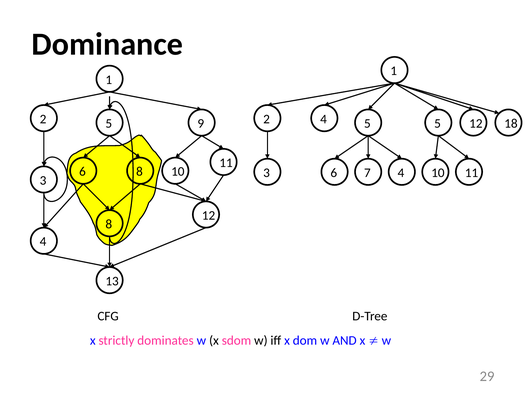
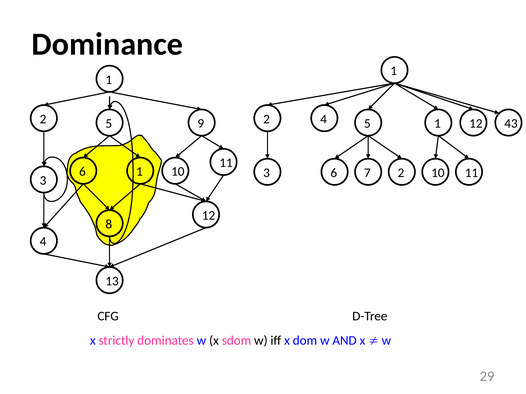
4 5: 5 -> 1 (438, 124)
18: 18 -> 43 (511, 124)
6 8: 8 -> 1 (139, 172)
7 4: 4 -> 2 (401, 173)
